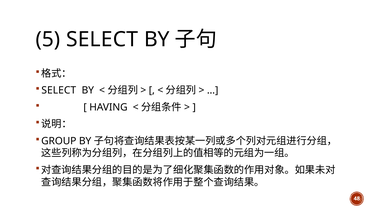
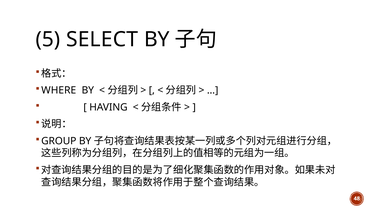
SELECT: SELECT -> WHERE (59, 90)
